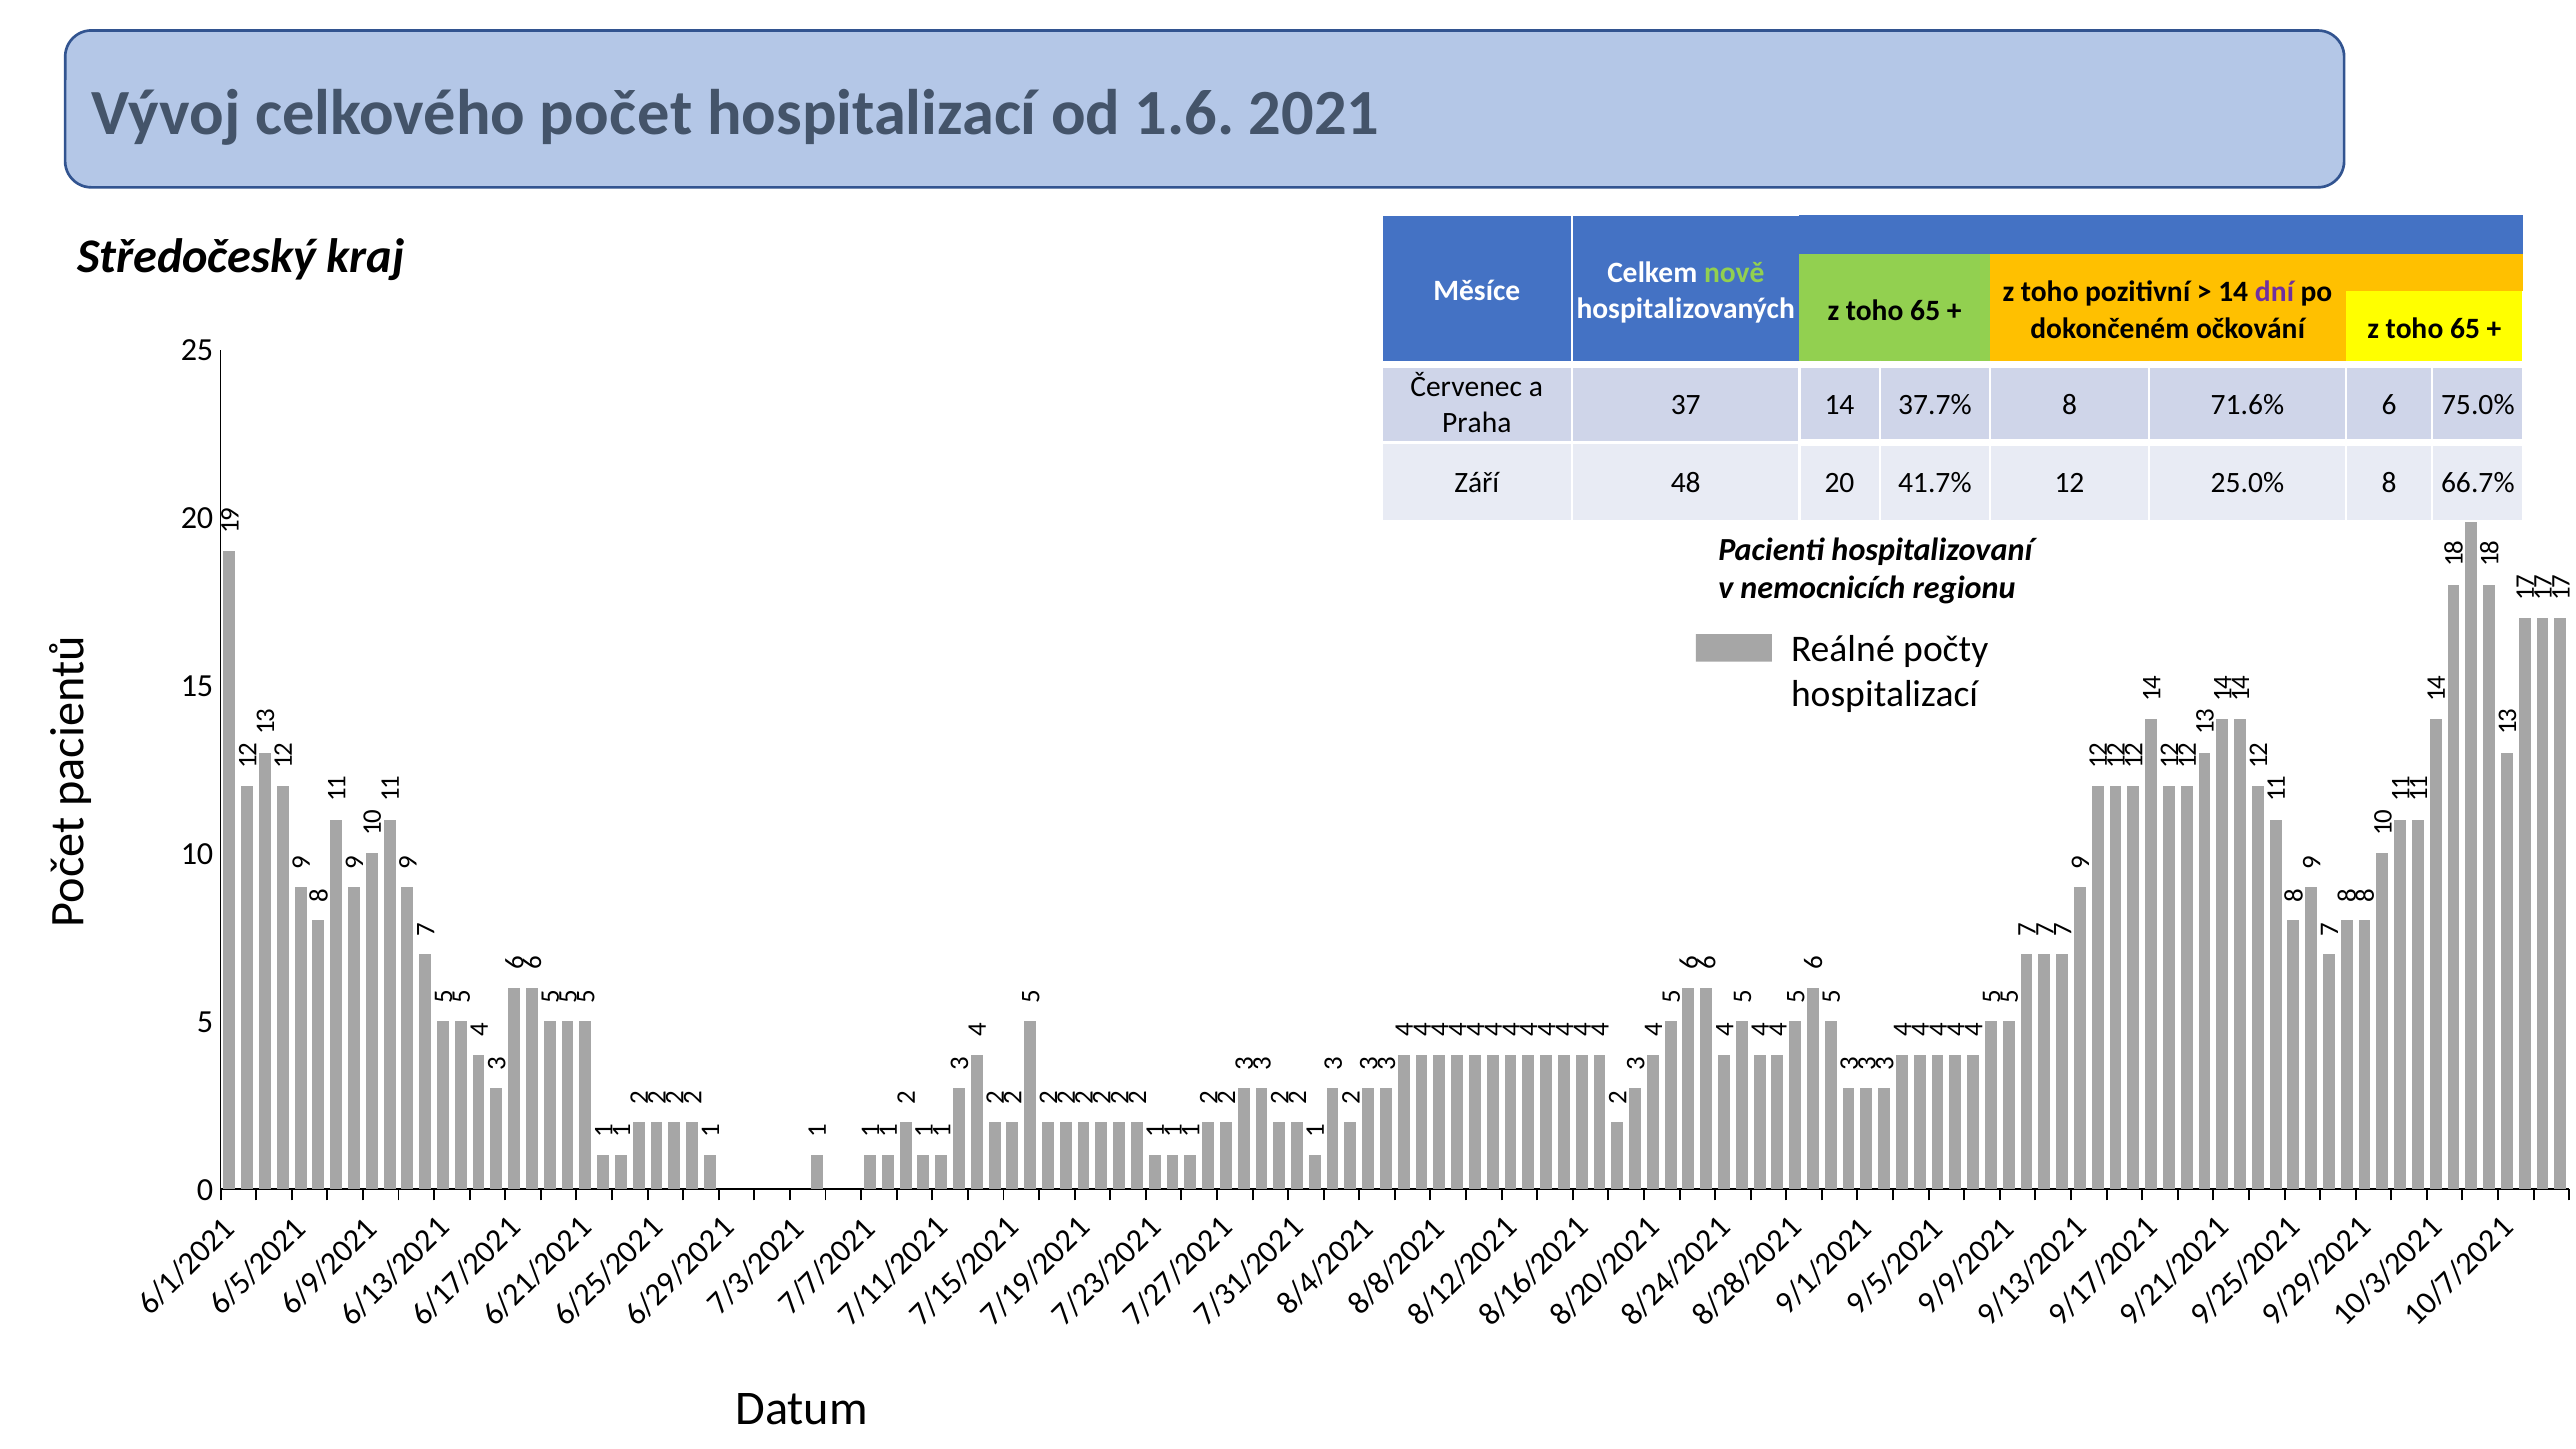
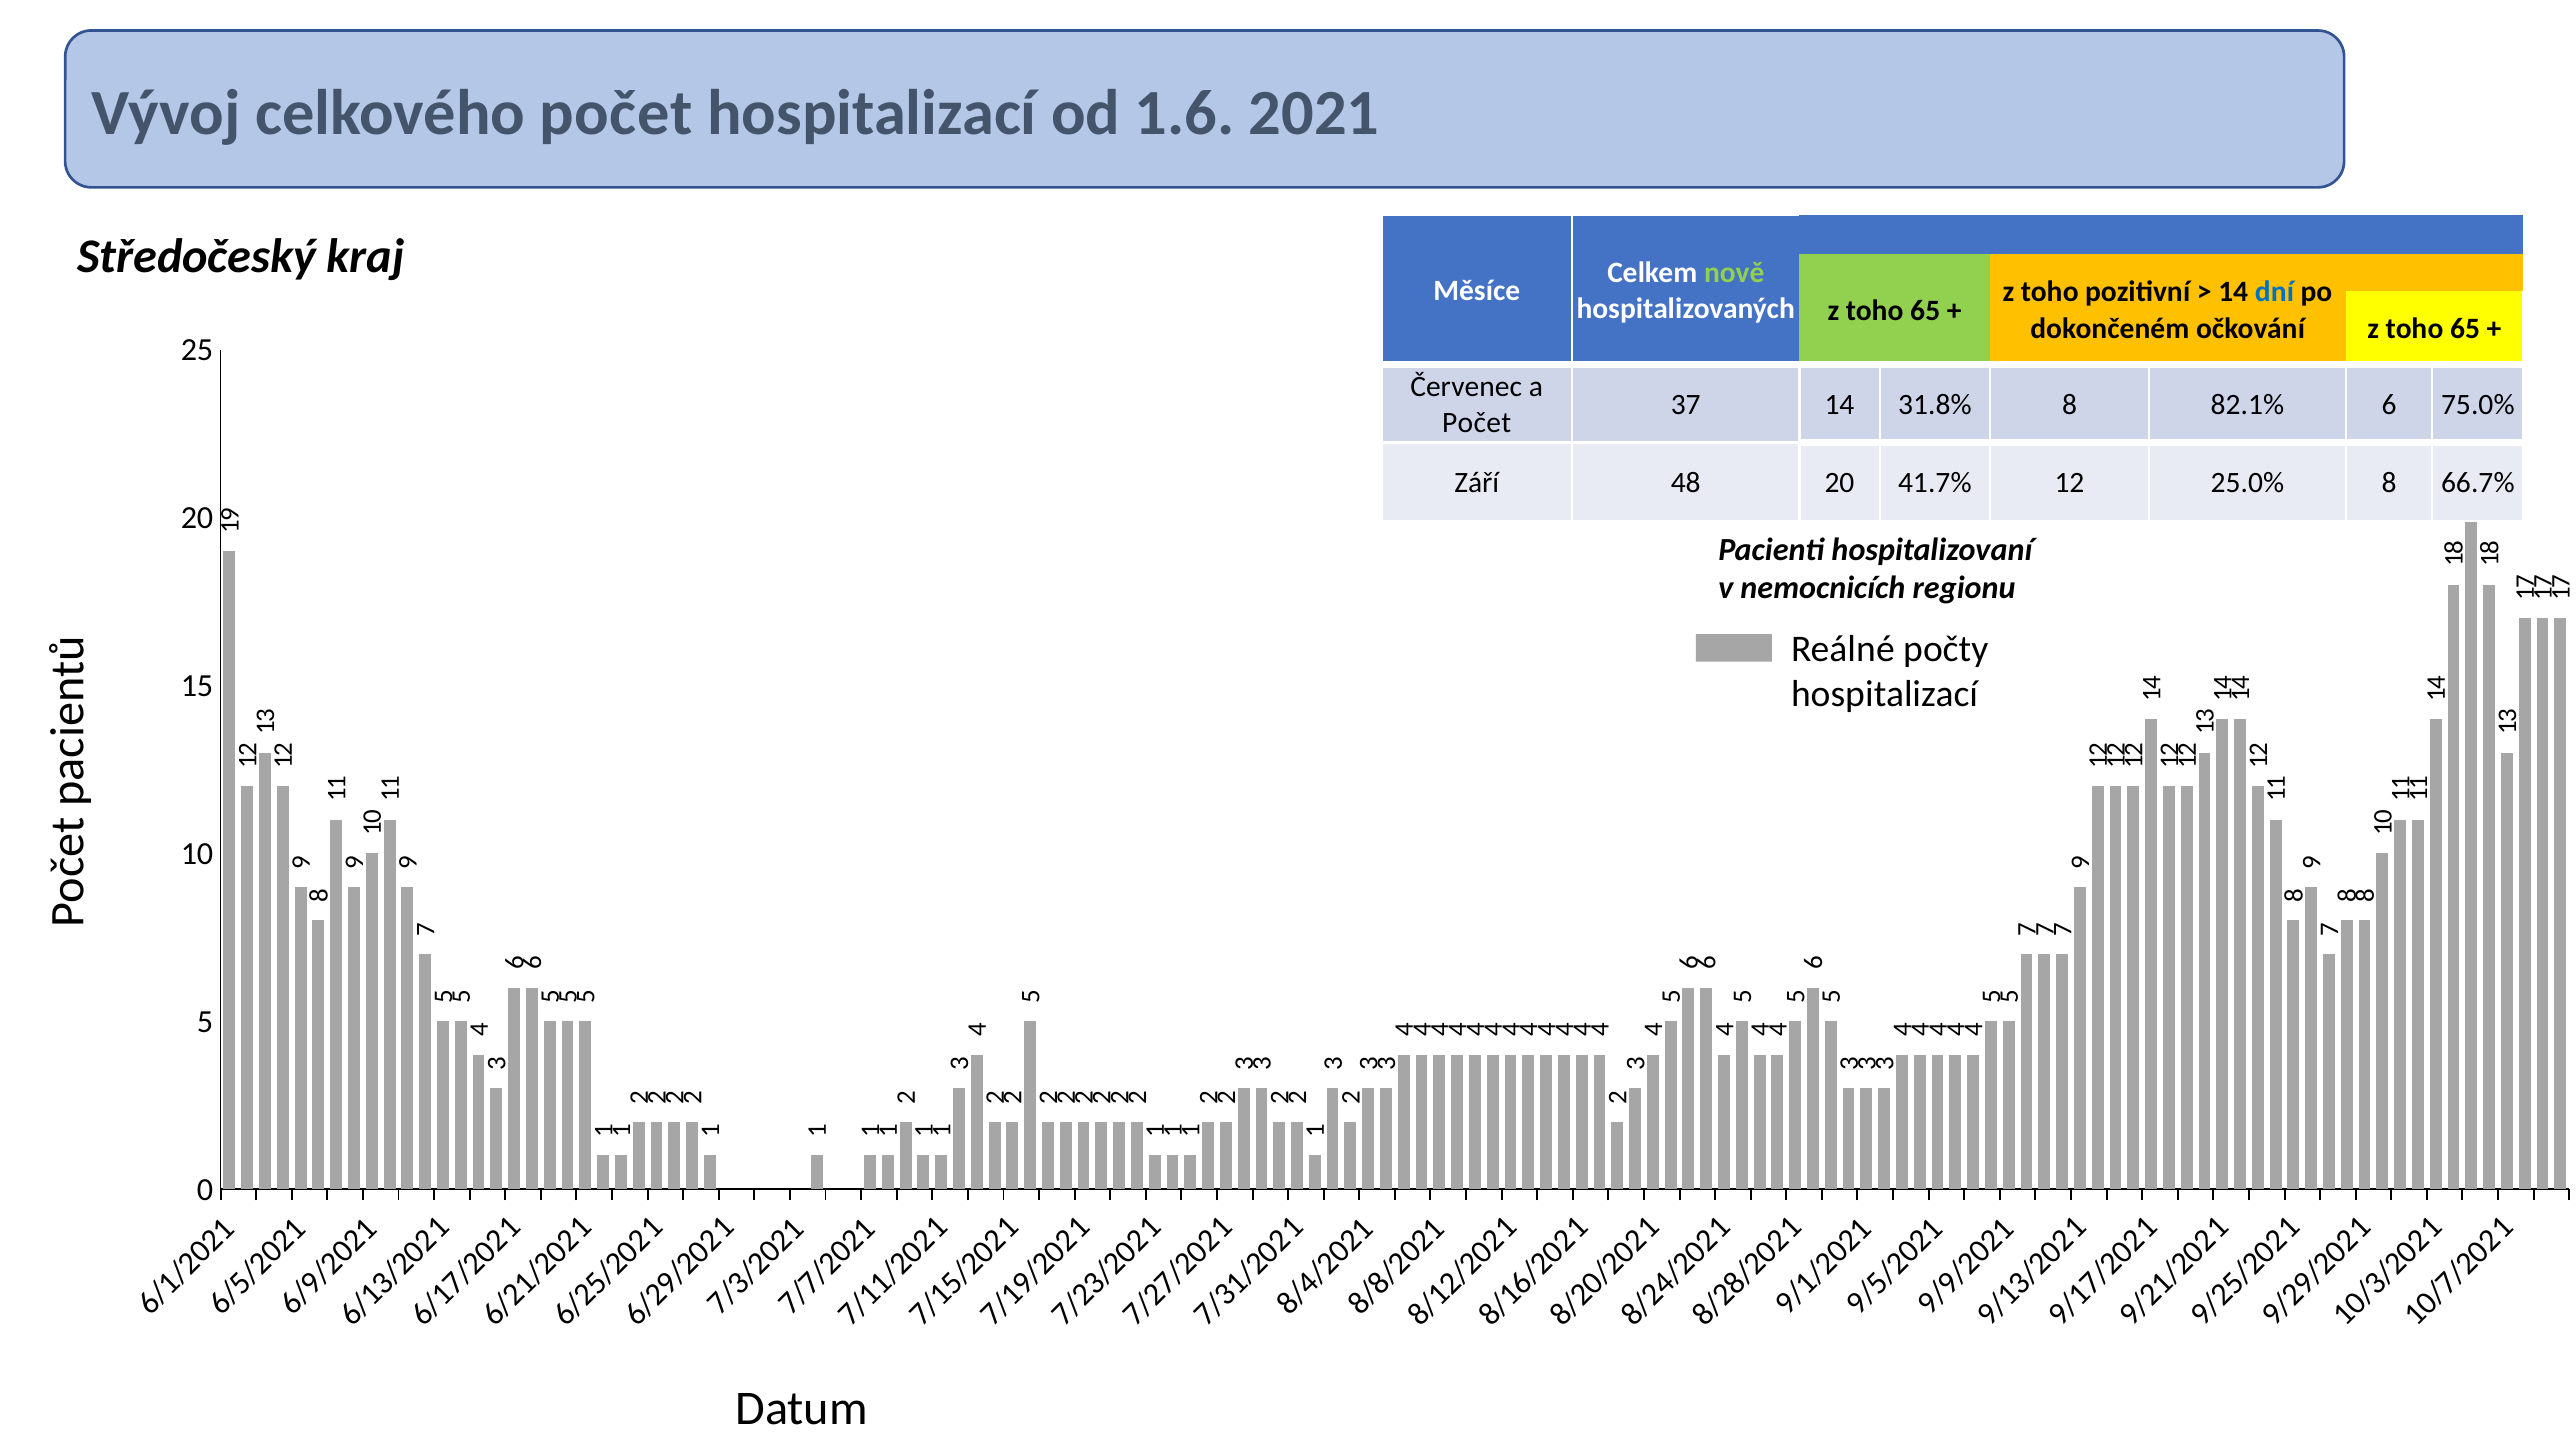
dní colour: purple -> blue (2274, 292)
37.7%: 37.7% -> 31.8% (1935, 405)
71.6%: 71.6% -> 82.1% (2247, 405)
Praha: Praha -> Počet (1477, 423)
